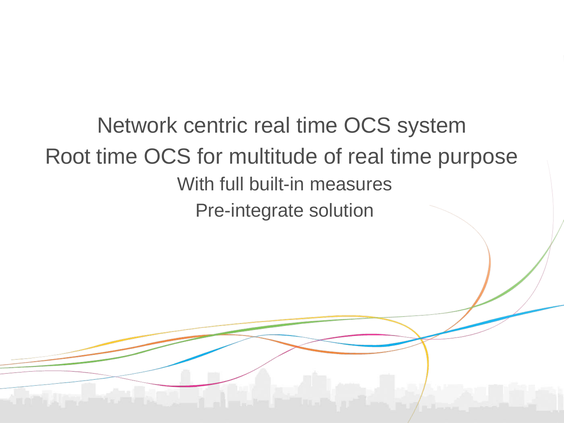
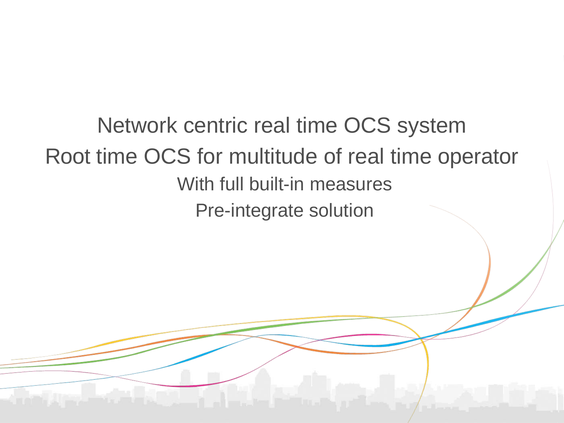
purpose: purpose -> operator (478, 156)
